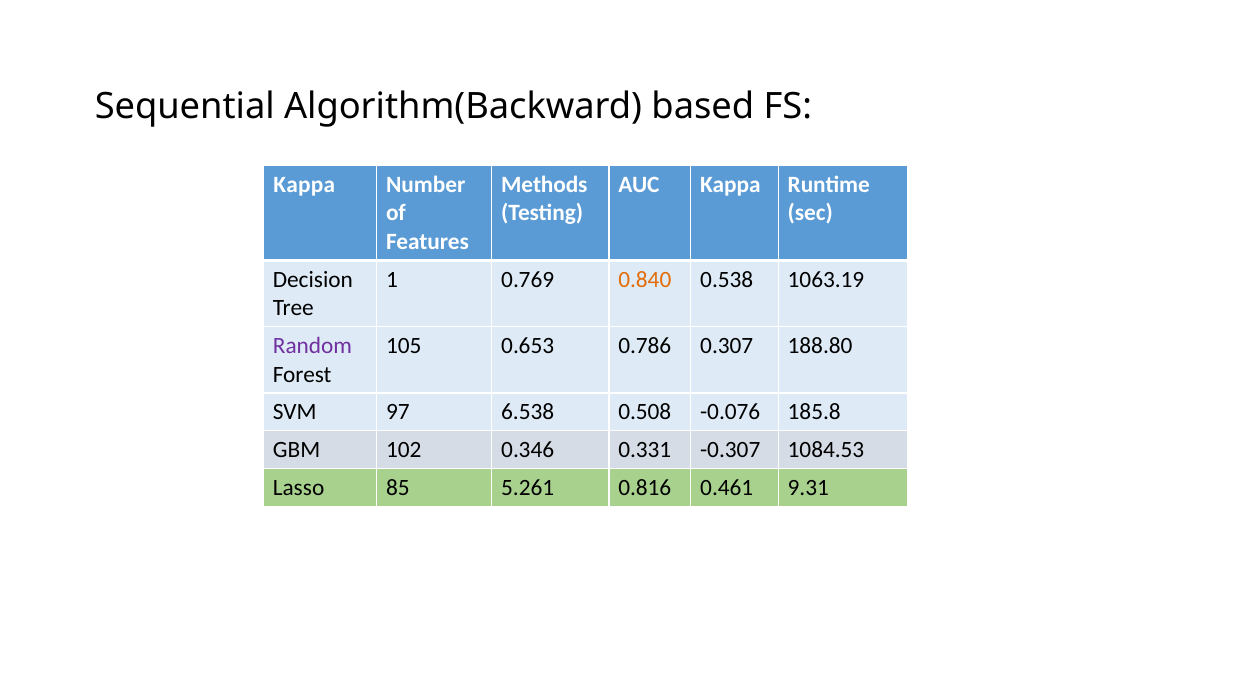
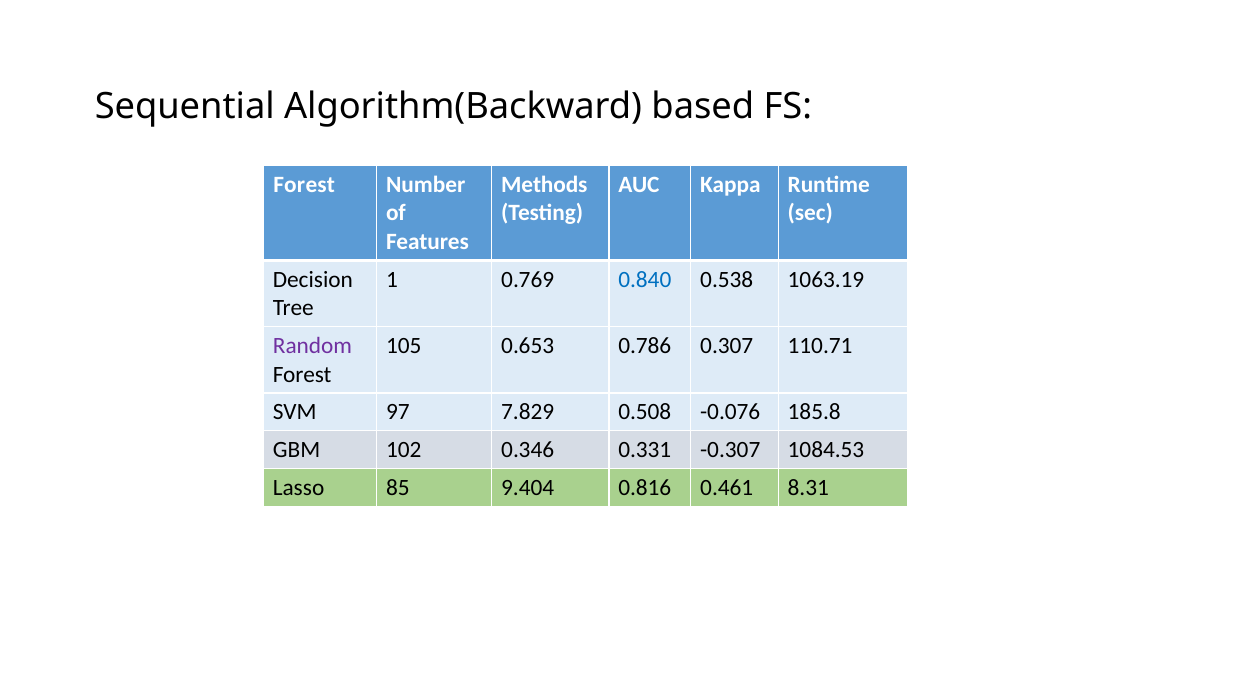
Kappa: Kappa -> Forest (304, 185)
0.840 colour: orange -> blue (645, 279)
188.80: 188.80 -> 110.71 (820, 346)
6.538: 6.538 -> 7.829 (528, 412)
5.261: 5.261 -> 9.404 (528, 488)
9.31: 9.31 -> 8.31 (808, 488)
